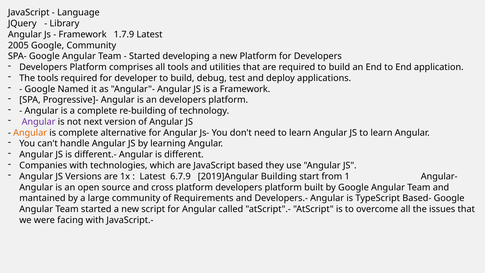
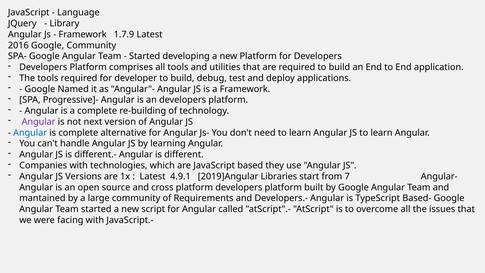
2005: 2005 -> 2016 (18, 45)
Angular colour: orange -> blue (30, 133)
6.7.9: 6.7.9 -> 4.9.1 (180, 176)
Building: Building -> Libraries (279, 176)
1: 1 -> 7 (347, 176)
